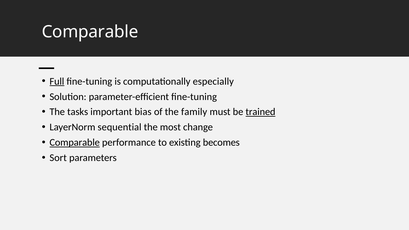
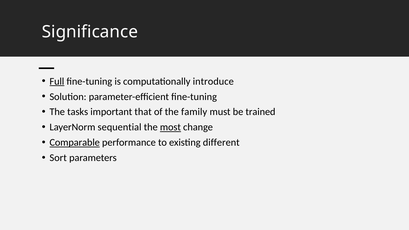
Comparable: Comparable -> Significance (90, 32)
especially: especially -> introduce (213, 81)
bias: bias -> that (143, 112)
trained underline: present -> none (261, 112)
most underline: none -> present (170, 127)
becomes: becomes -> different (221, 143)
